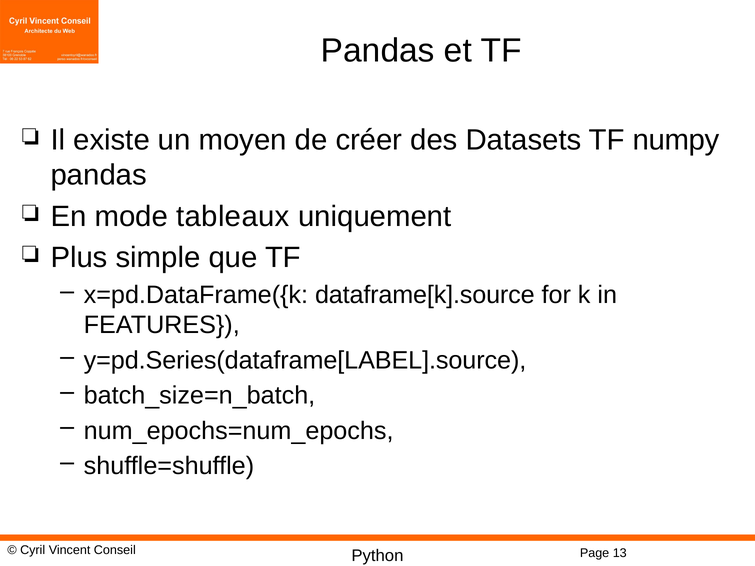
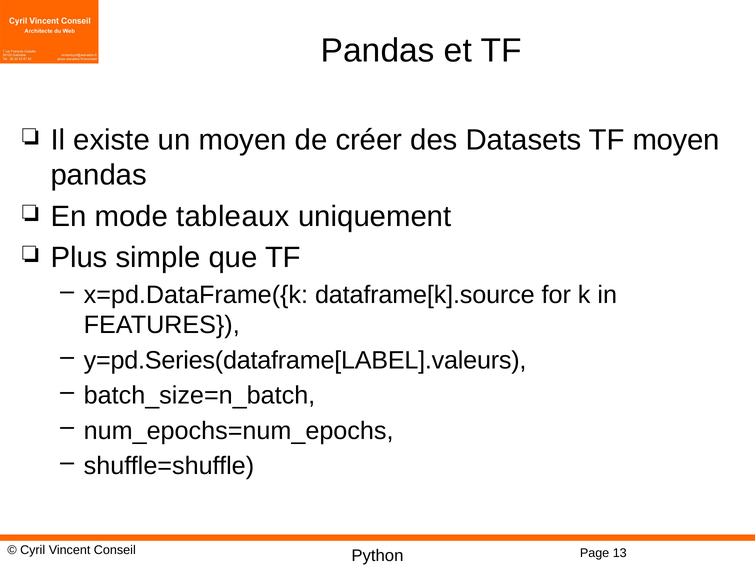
TF numpy: numpy -> moyen (676, 140)
y=pd.Series(dataframe[LABEL].source: y=pd.Series(dataframe[LABEL].source -> y=pd.Series(dataframe[LABEL].valeurs (305, 361)
